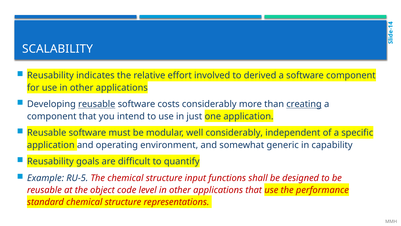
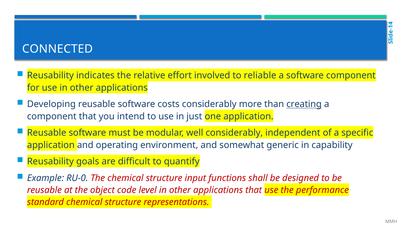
SCALABILITY: SCALABILITY -> CONNECTED (57, 49)
derived: derived -> reliable (260, 75)
reusable underline: present -> none (97, 104)
RU-5: RU-5 -> RU-0 (77, 178)
